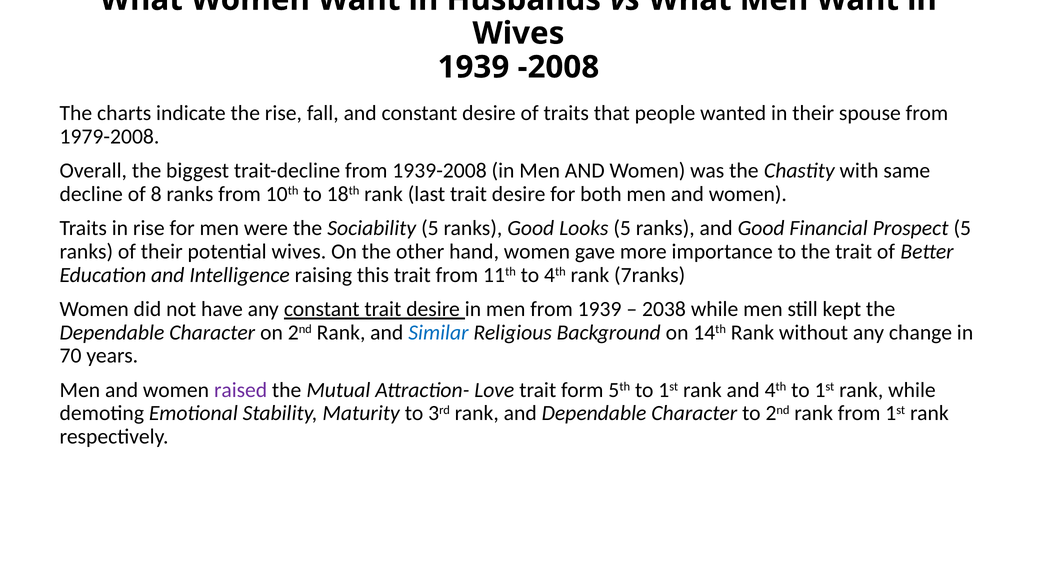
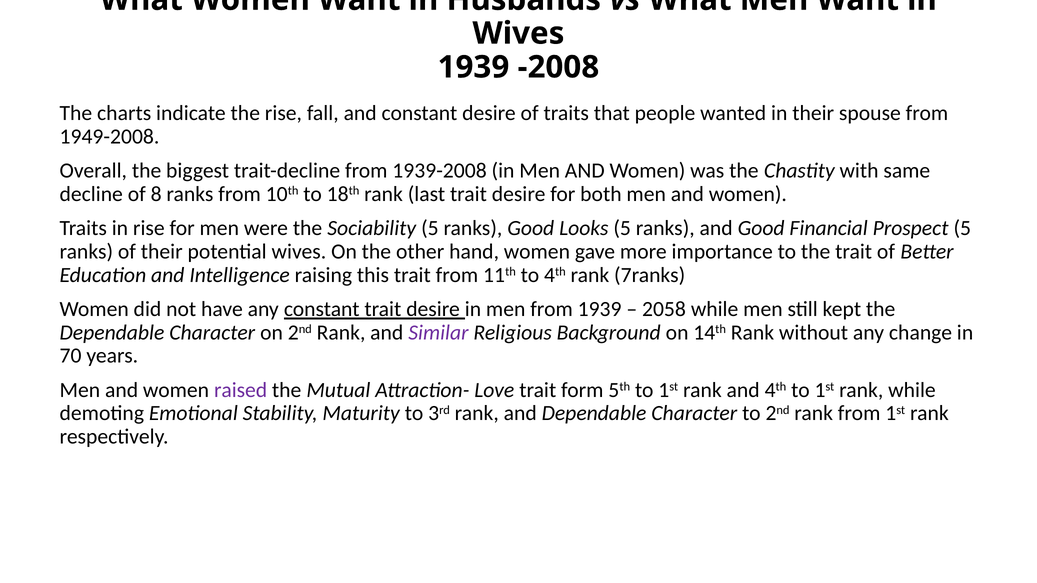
1979-2008: 1979-2008 -> 1949-2008 (109, 137)
2038: 2038 -> 2058 (664, 309)
Similar colour: blue -> purple (438, 333)
